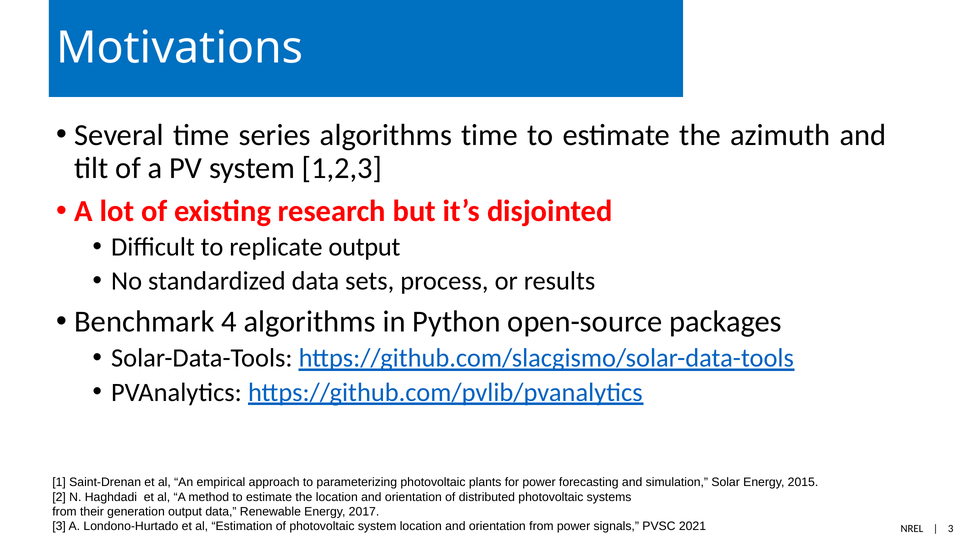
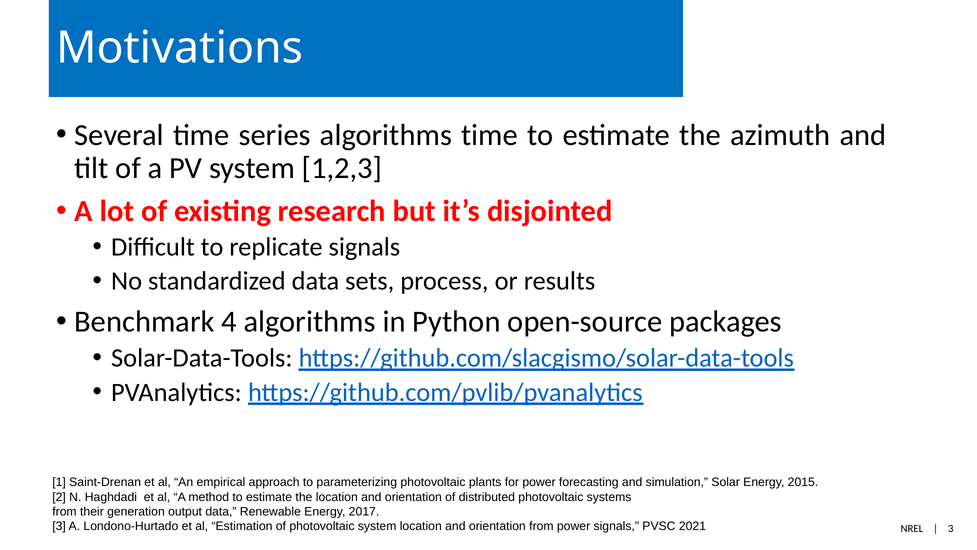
replicate output: output -> signals (364, 247)
